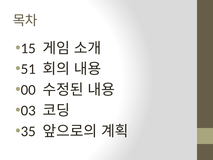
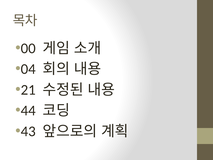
15: 15 -> 00 (28, 48)
51: 51 -> 04 (28, 69)
00: 00 -> 21 (28, 90)
03: 03 -> 44 (28, 110)
35: 35 -> 43 (28, 131)
